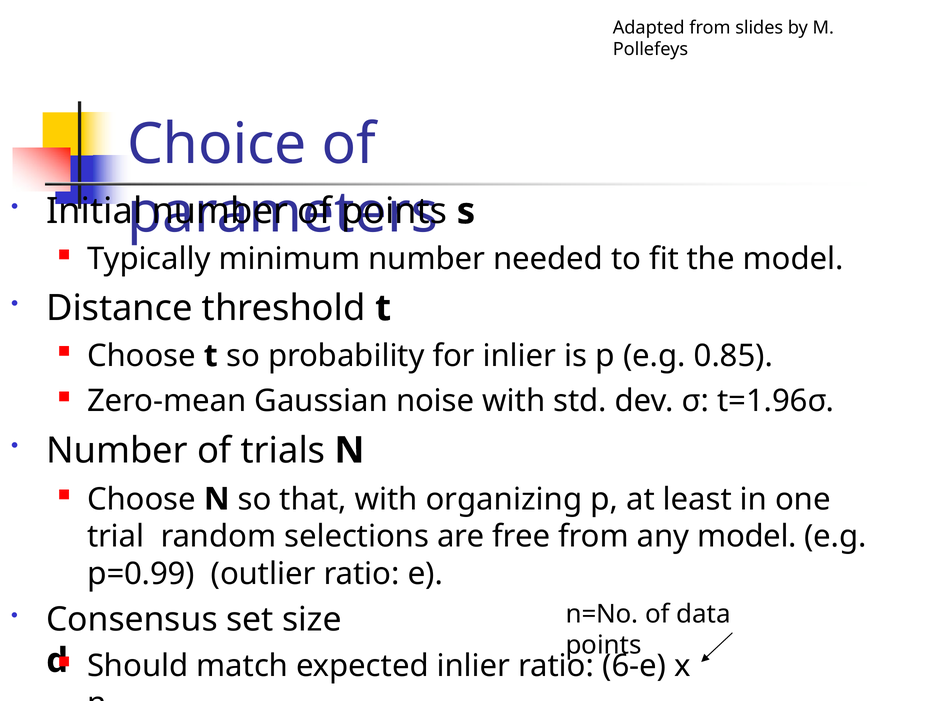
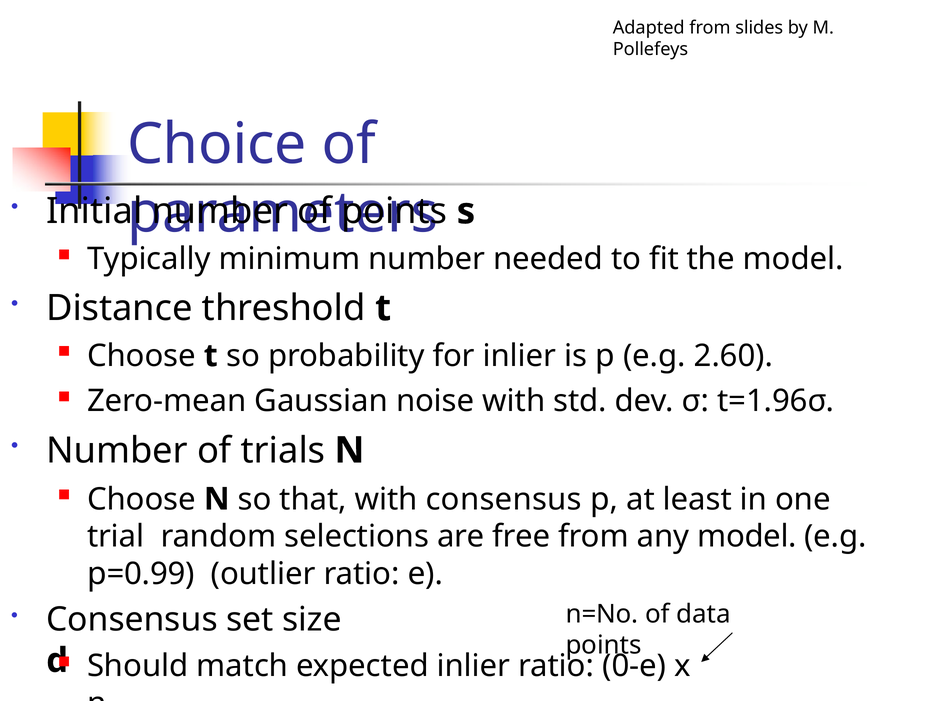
0.85: 0.85 -> 2.60 (733, 356)
with organizing: organizing -> consensus (504, 499)
6-e: 6-e -> 0-e (634, 666)
